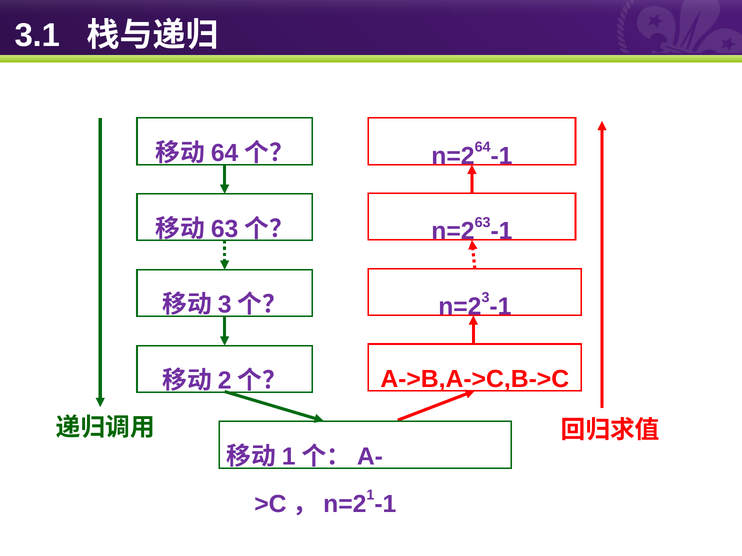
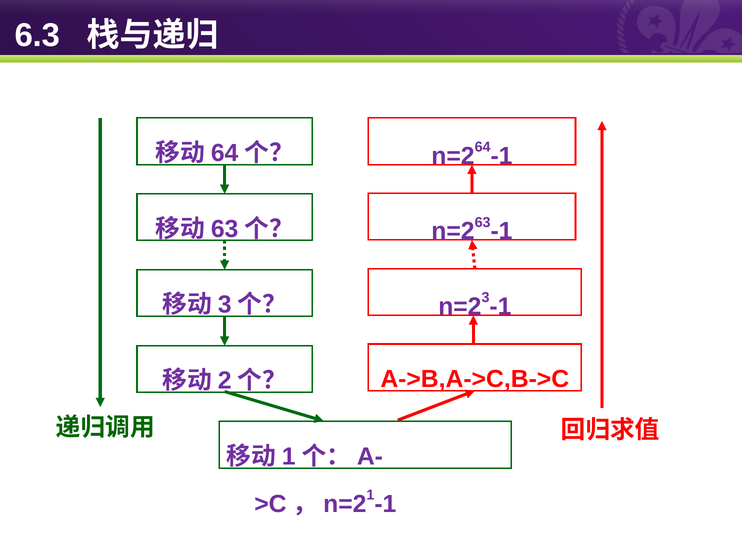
3.1: 3.1 -> 6.3 (37, 36)
